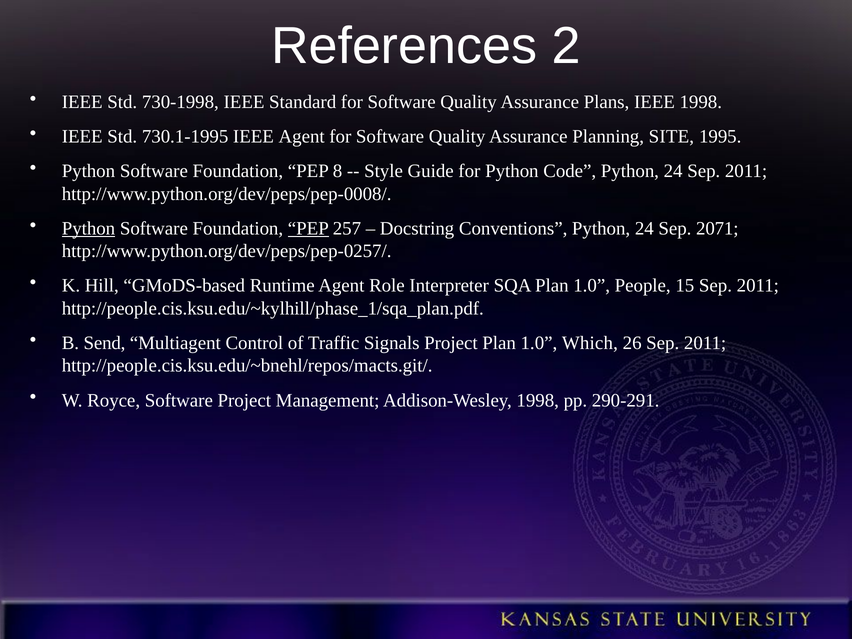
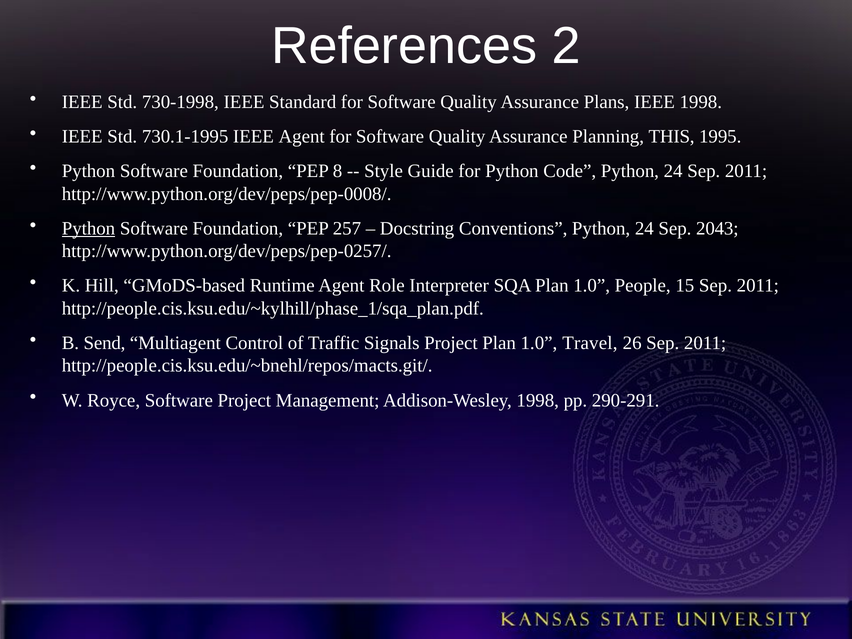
SITE: SITE -> THIS (672, 137)
PEP underline: present -> none (308, 228)
2071: 2071 -> 2043 (717, 228)
Which: Which -> Travel (590, 343)
